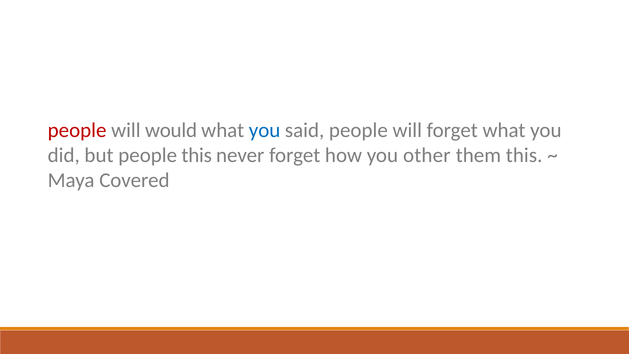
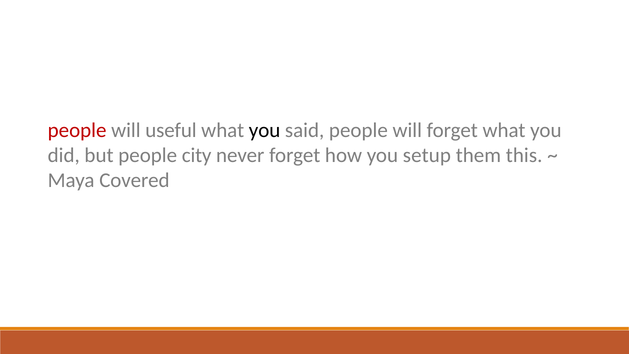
would: would -> useful (171, 130)
you colour: blue -> black (265, 130)
people this: this -> city (197, 155)
other: other -> setup (427, 155)
